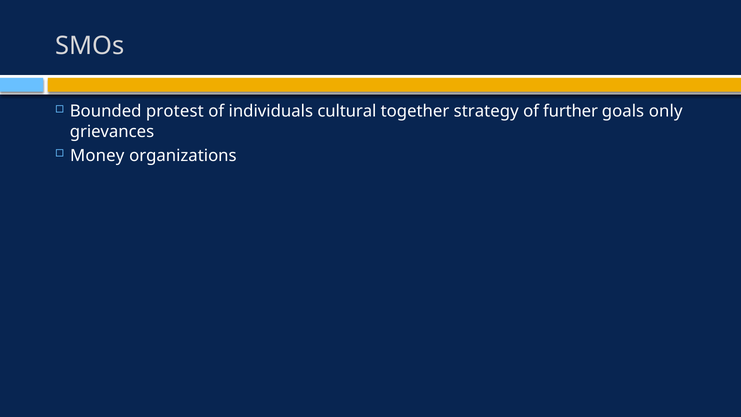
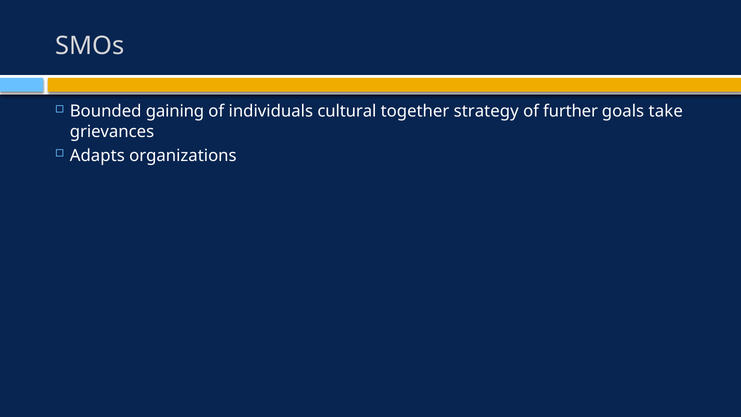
protest: protest -> gaining (175, 111)
only: only -> take (666, 111)
Money: Money -> Adapts (97, 156)
